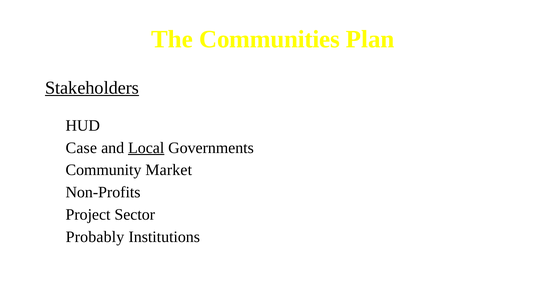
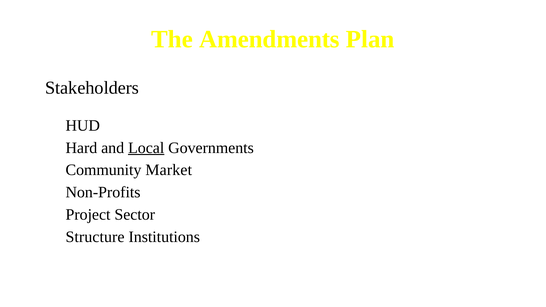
Communities: Communities -> Amendments (269, 39)
Stakeholders underline: present -> none (92, 88)
Case: Case -> Hard (81, 148)
Probably: Probably -> Structure (95, 237)
